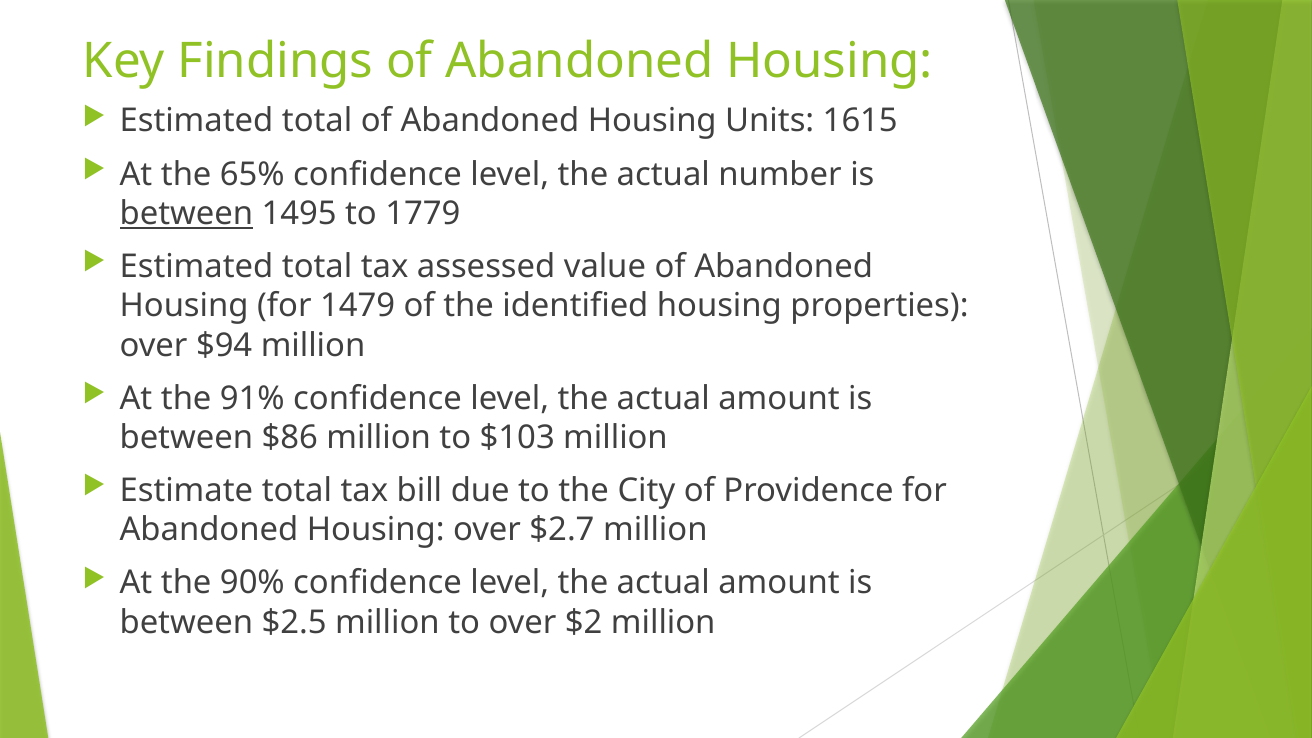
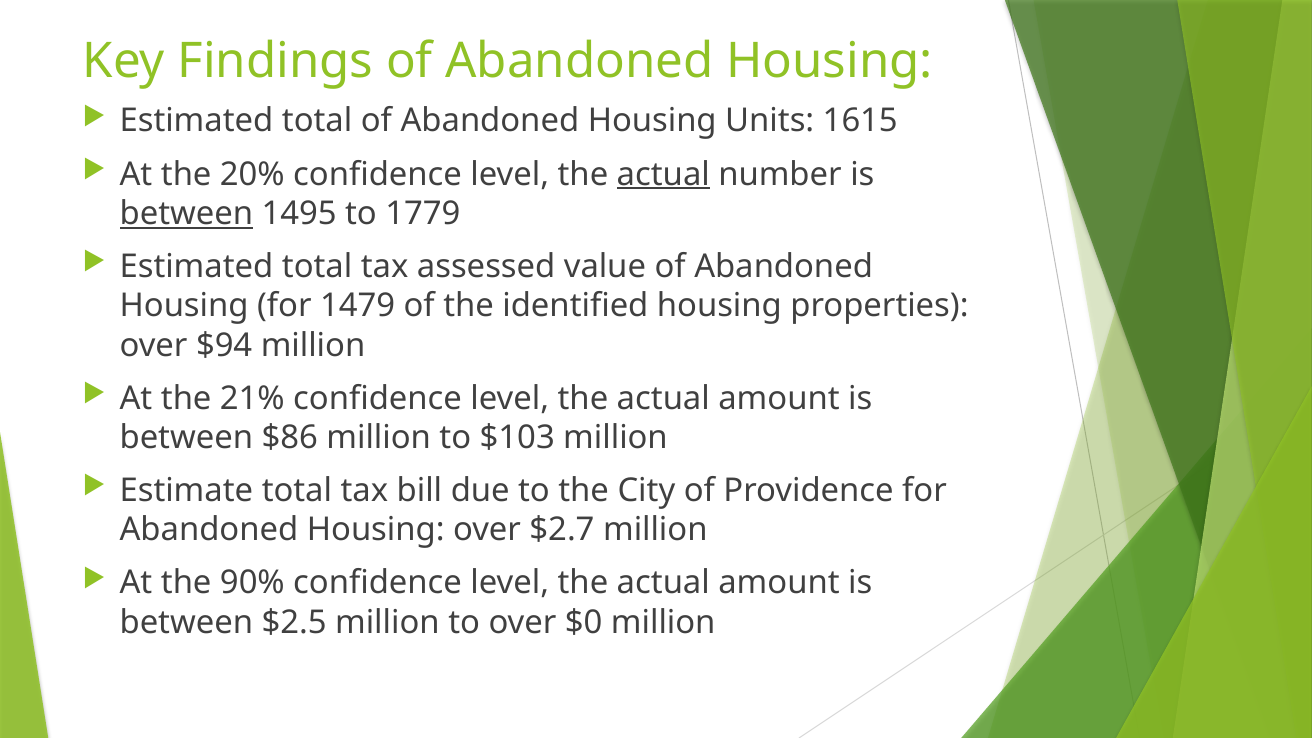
65%: 65% -> 20% (252, 174)
actual underline: none -> present (663, 174)
91%: 91% -> 21% (252, 398)
$2: $2 -> $0 (584, 622)
